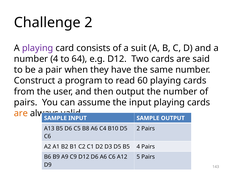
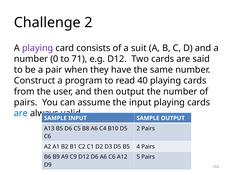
number 4: 4 -> 0 (54, 59)
64: 64 -> 71 (79, 59)
60: 60 -> 40 (143, 81)
are colour: orange -> blue (21, 113)
